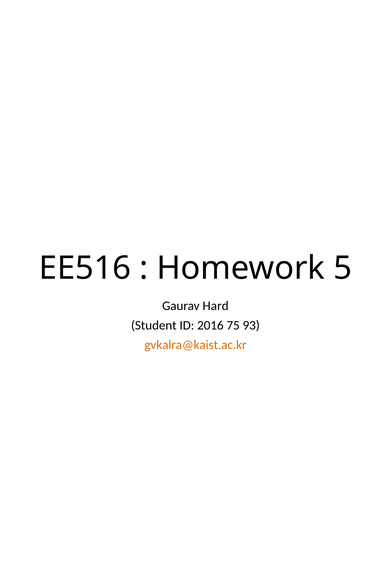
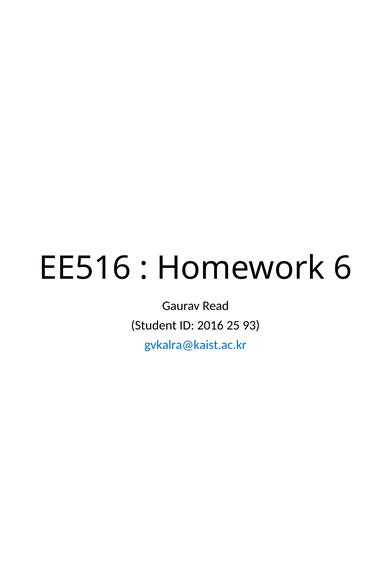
5: 5 -> 6 (343, 269)
Hard: Hard -> Read (216, 306)
75: 75 -> 25 (233, 326)
gvkalra@kaist.ac.kr colour: orange -> blue (195, 345)
